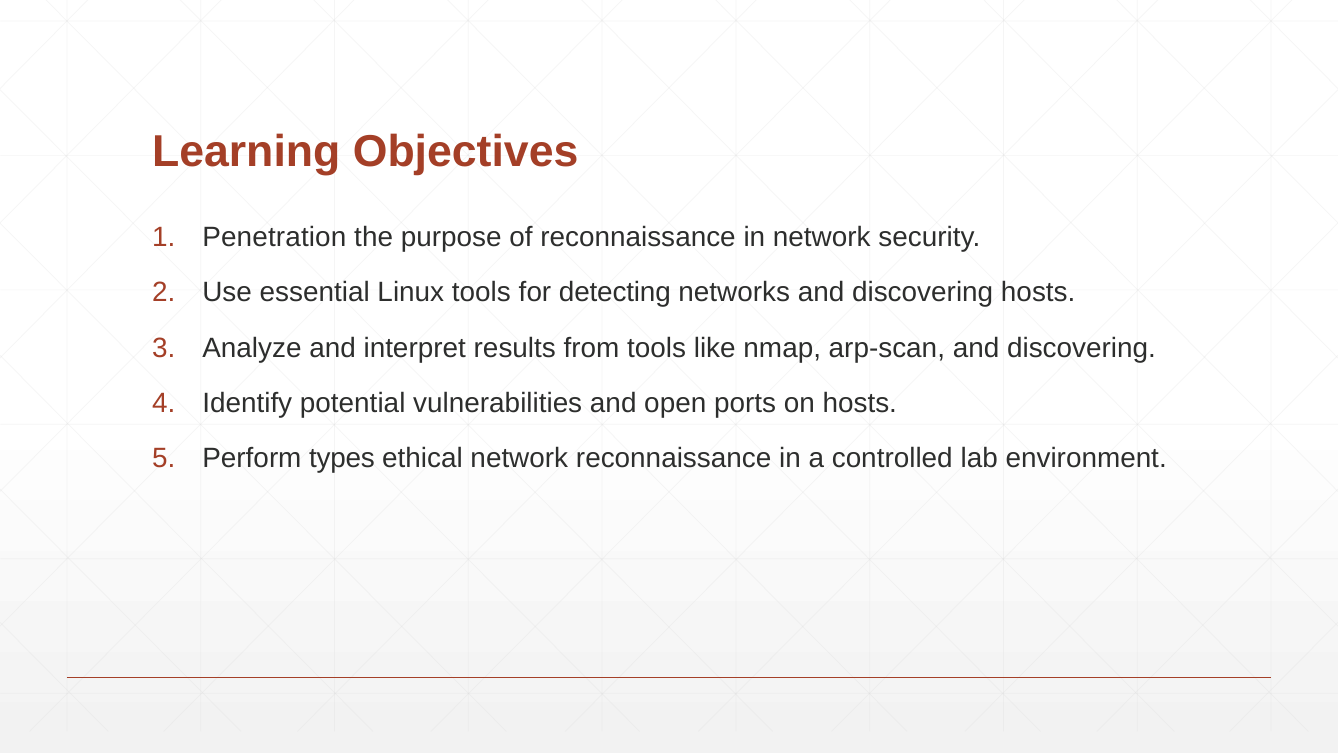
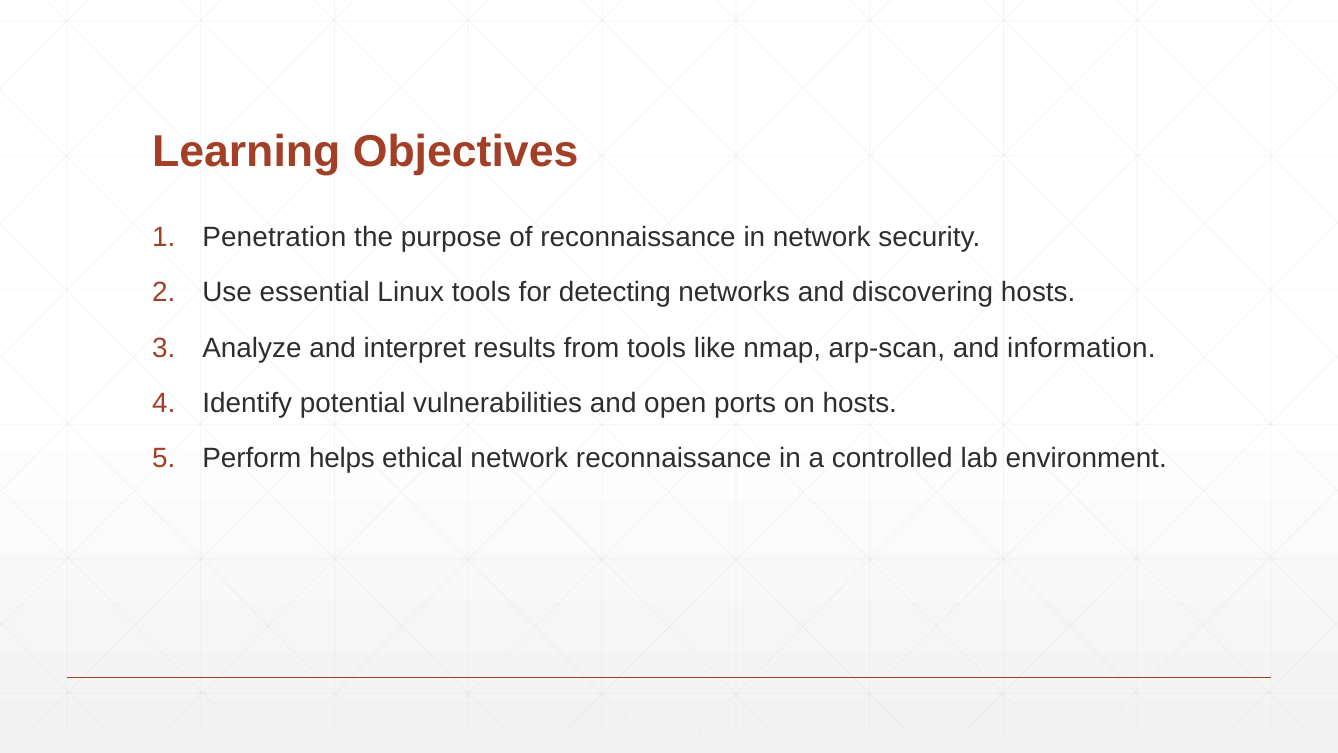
arp-scan and discovering: discovering -> information (1081, 348)
types: types -> helps (342, 458)
